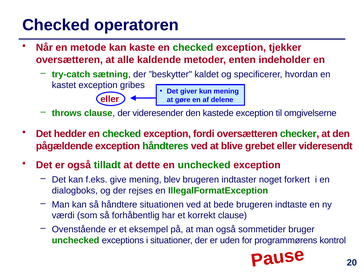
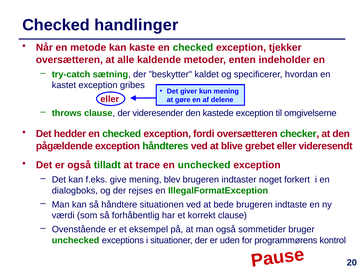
operatoren: operatoren -> handlinger (136, 25)
dette: dette -> trace (148, 165)
